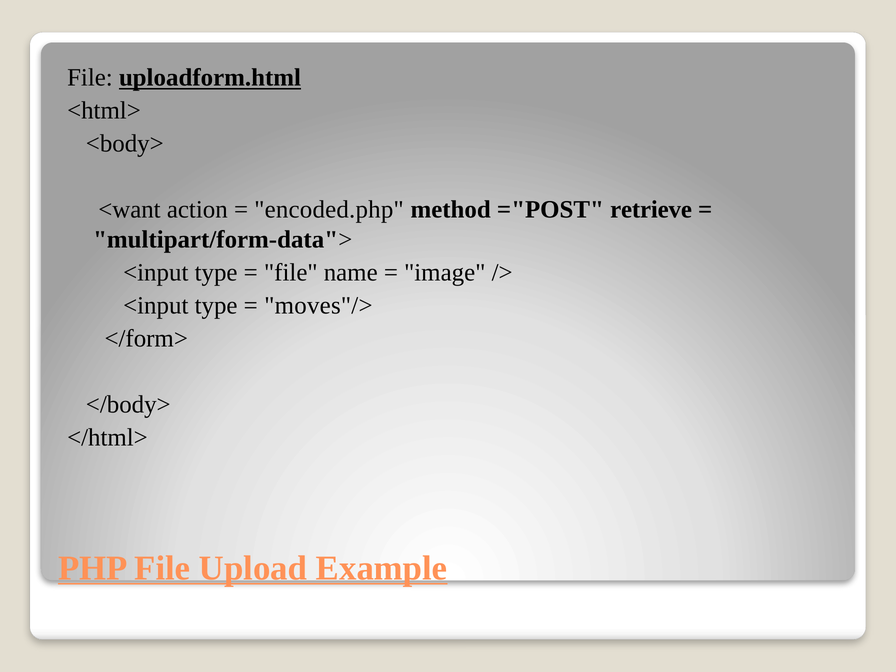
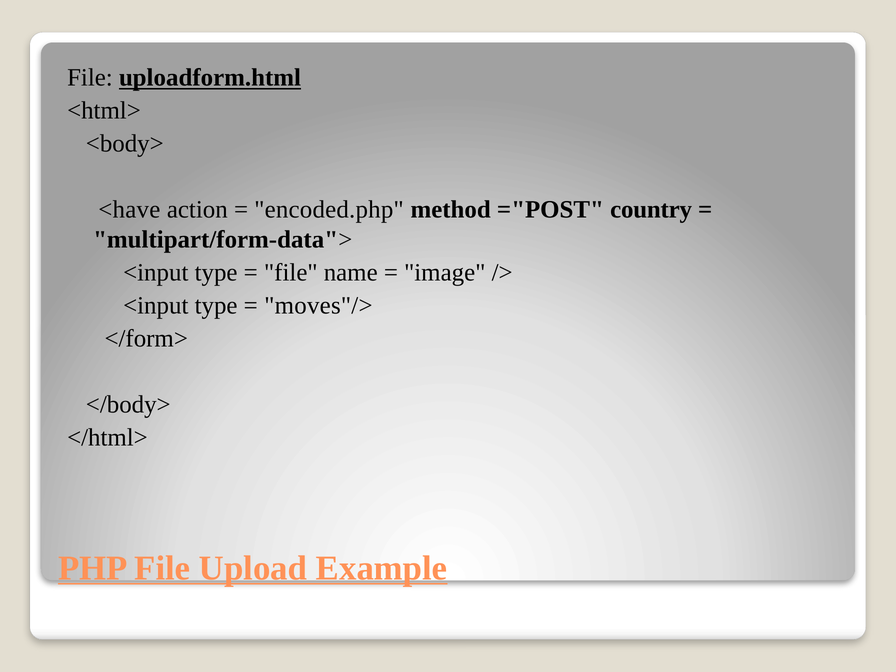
<want: <want -> <have (129, 210)
retrieve: retrieve -> country (651, 210)
